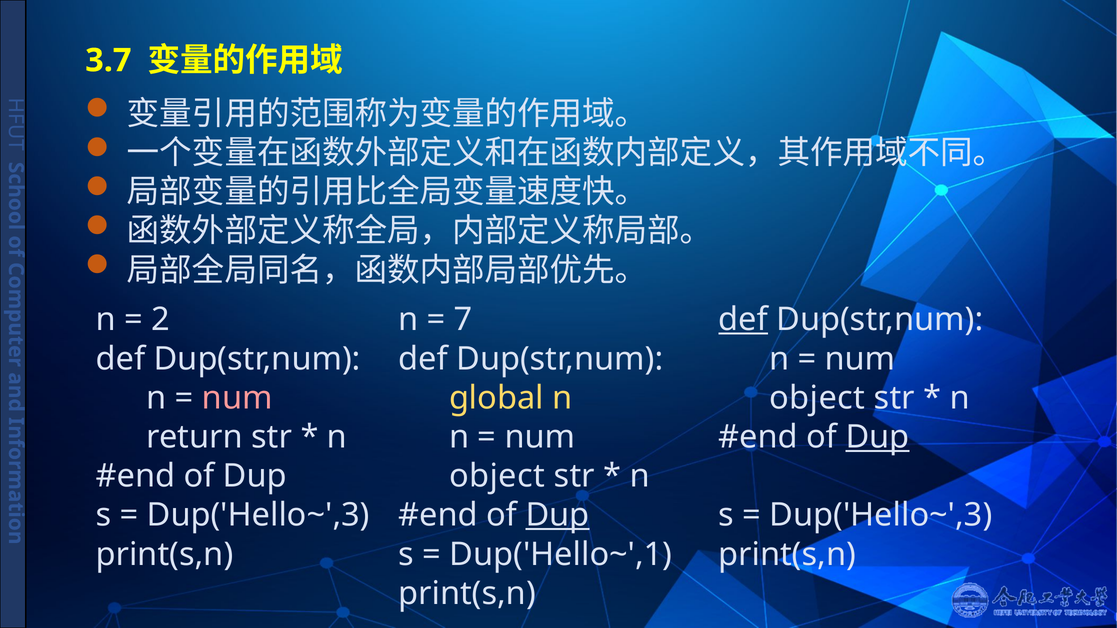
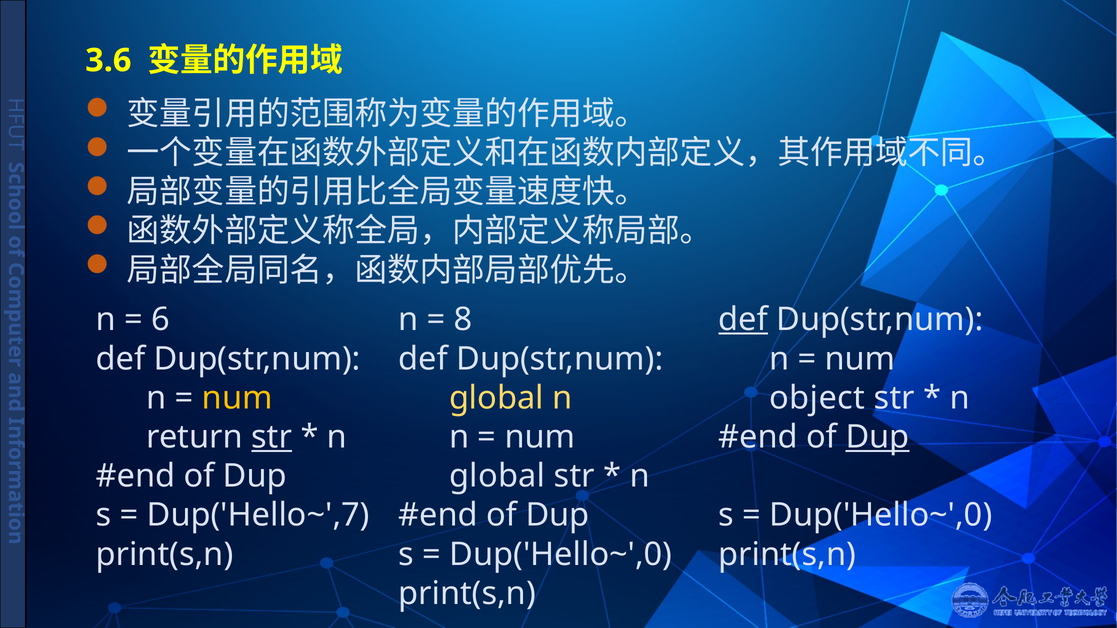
3.7: 3.7 -> 3.6 (108, 60)
2: 2 -> 6 (161, 320)
7: 7 -> 8 (463, 320)
num colour: pink -> yellow (237, 398)
str underline: none -> present (272, 437)
object: object -> global (497, 476)
Dup('Hello~',3: Dup('Hello~',3 -> Dup('Hello~',7 (258, 515)
Dup underline: present -> none (558, 515)
Dup('Hello~',3: Dup('Hello~',3 -> Dup('Hello~',0 (881, 515)
Dup('Hello~',1: Dup('Hello~',1 -> Dup('Hello~',0 (561, 555)
